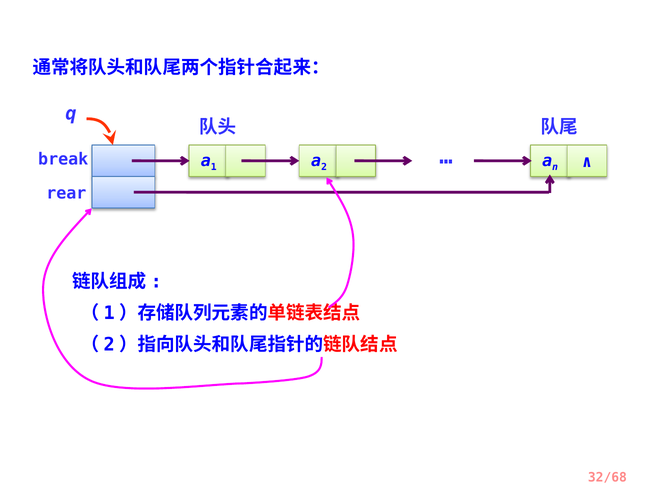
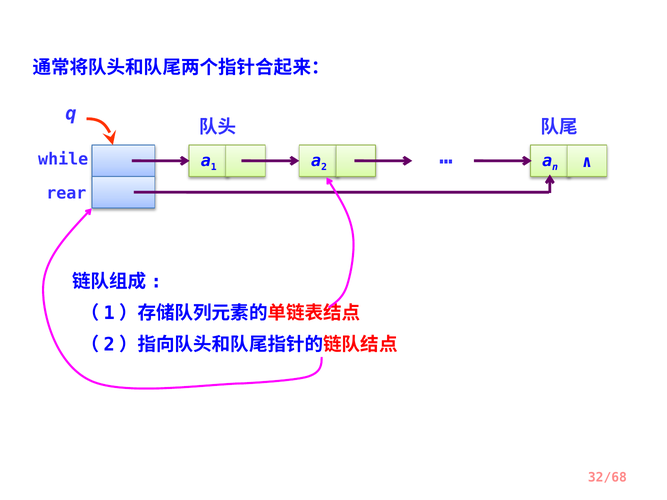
break: break -> while (63, 160)
